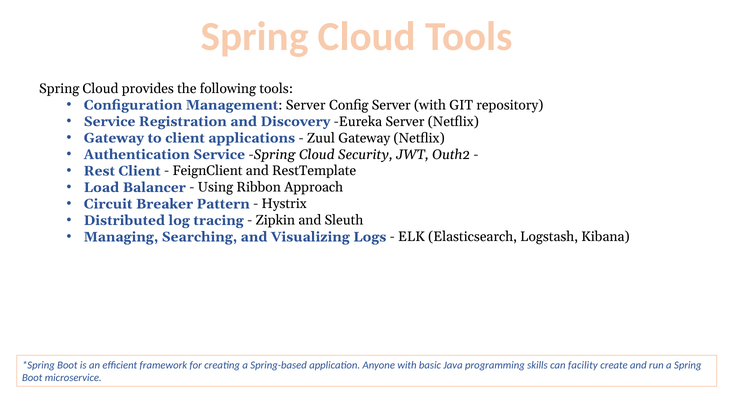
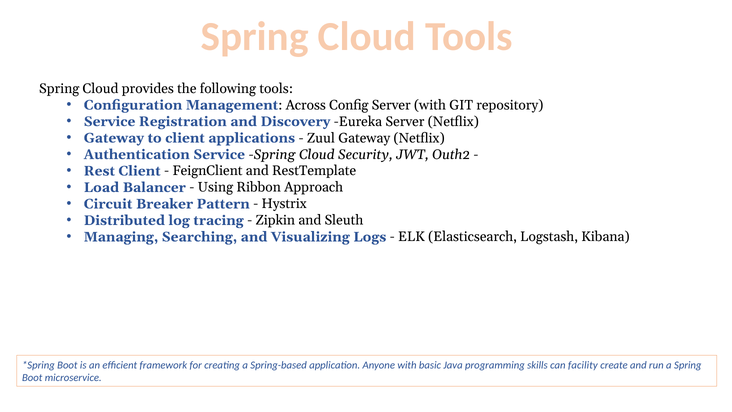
Management Server: Server -> Across (306, 105)
